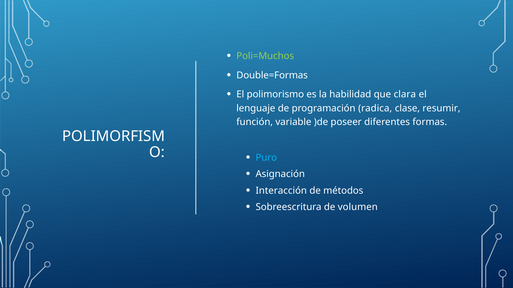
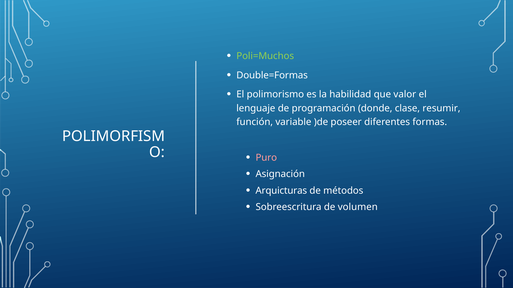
clara: clara -> valor (405, 95)
radica: radica -> donde (375, 108)
Puro colour: light blue -> pink (266, 158)
Interacción: Interacción -> Arquicturas (281, 191)
